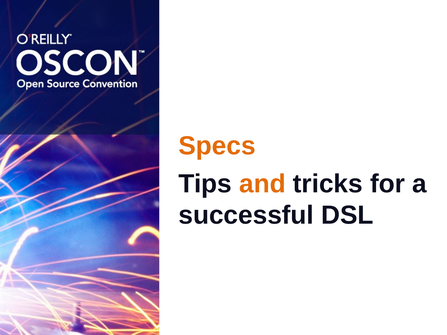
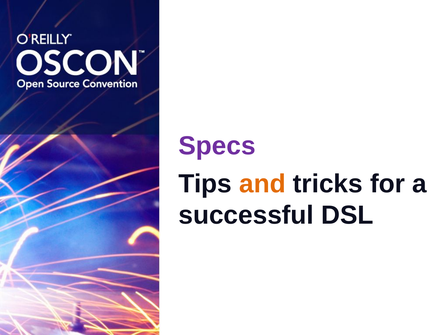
Specs colour: orange -> purple (217, 146)
